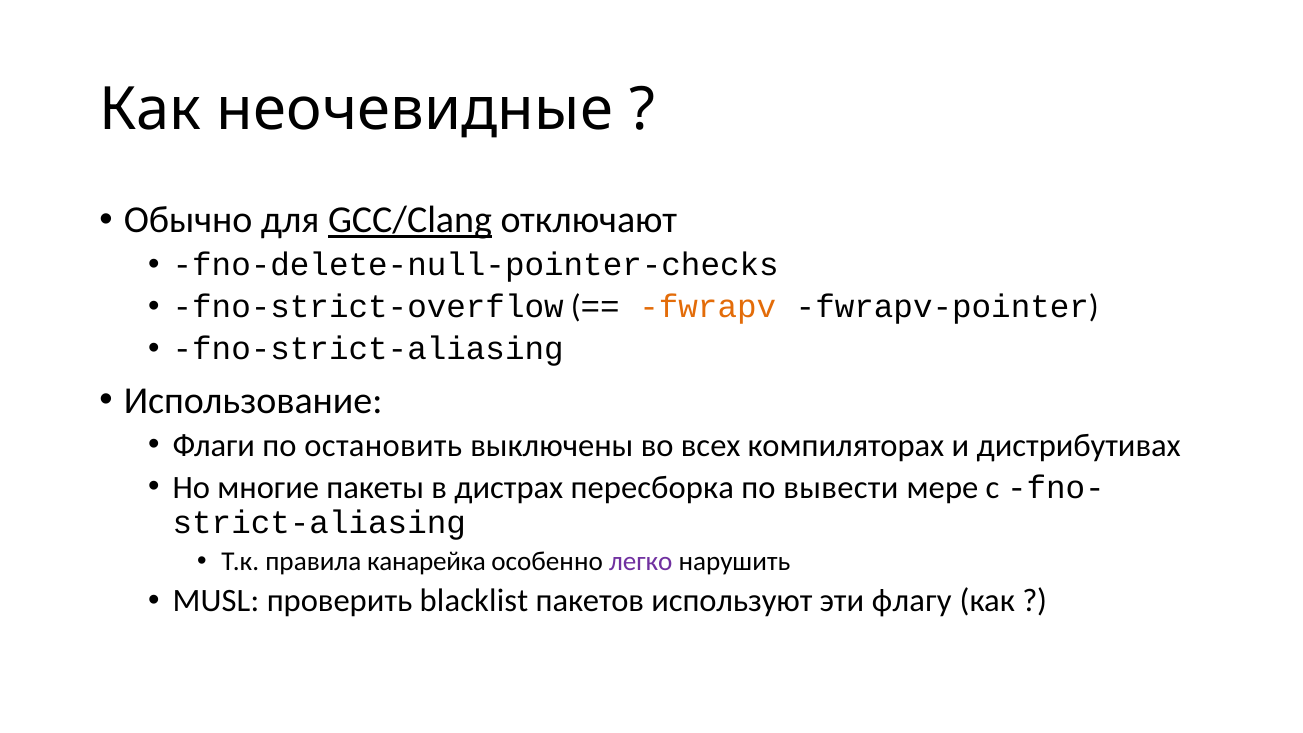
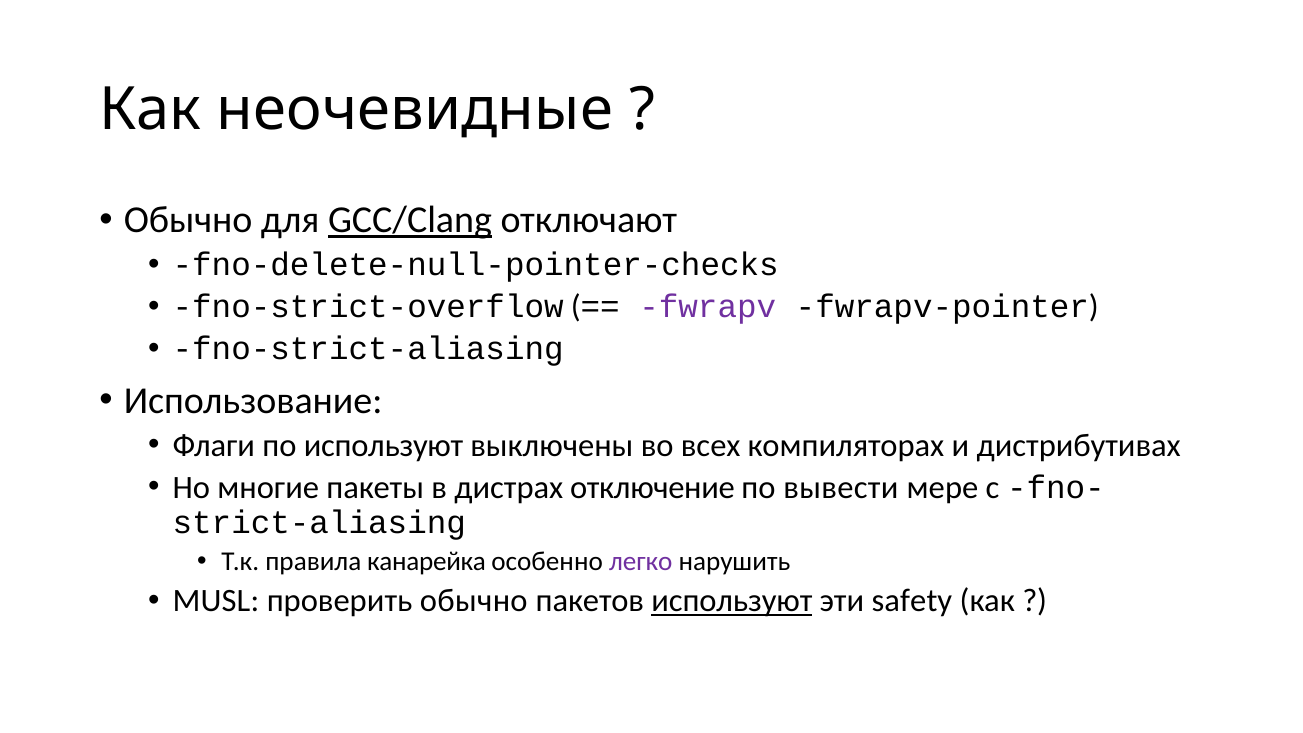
fwrapv colour: orange -> purple (708, 307)
по остановить: остановить -> используют (384, 446)
пересборка: пересборка -> отключение (652, 487)
проверить blacklist: blacklist -> обычно (474, 601)
используют underline: none -> present (732, 601)
флагу: флагу -> safety (912, 601)
